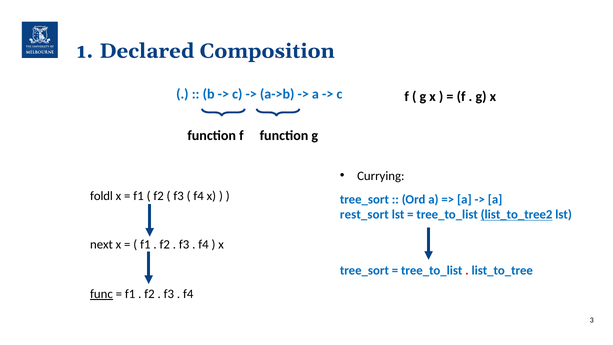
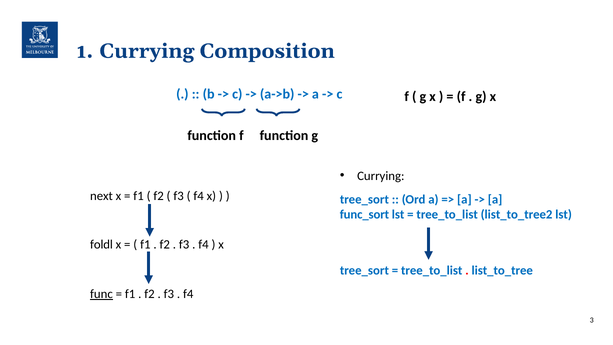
Declared: Declared -> Currying (147, 51)
foldl: foldl -> next (101, 196)
rest_sort: rest_sort -> func_sort (364, 215)
list_to_tree2 underline: present -> none (517, 215)
next: next -> foldl (102, 245)
